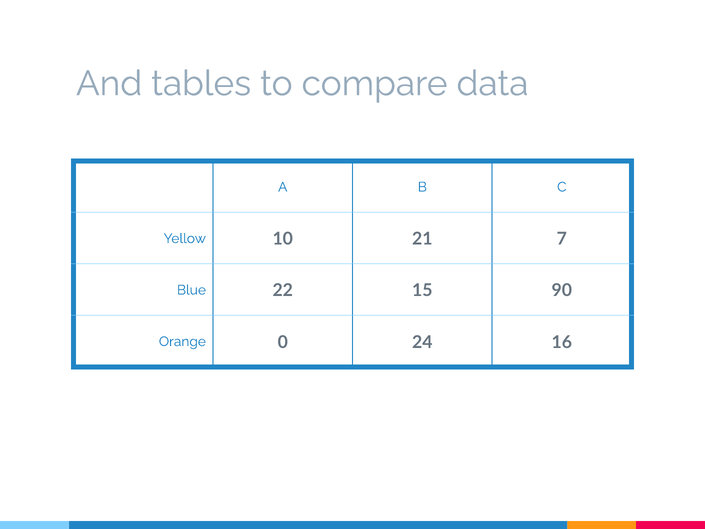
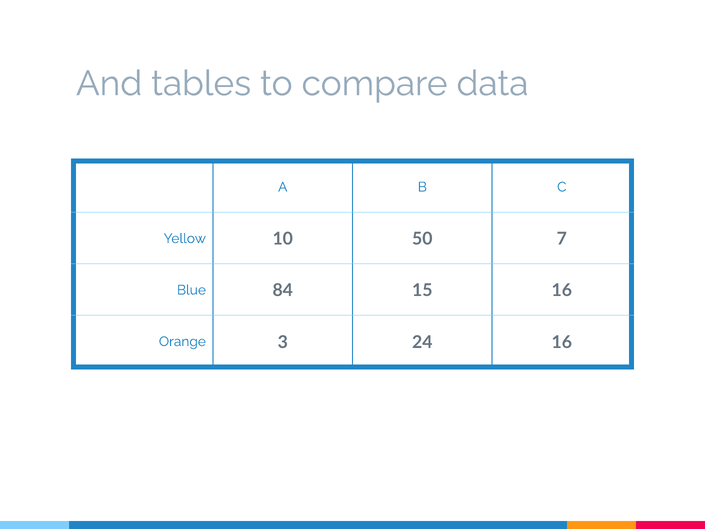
21: 21 -> 50 (422, 239)
22: 22 -> 84 (283, 291)
15 90: 90 -> 16 (562, 291)
0: 0 -> 3 (283, 342)
